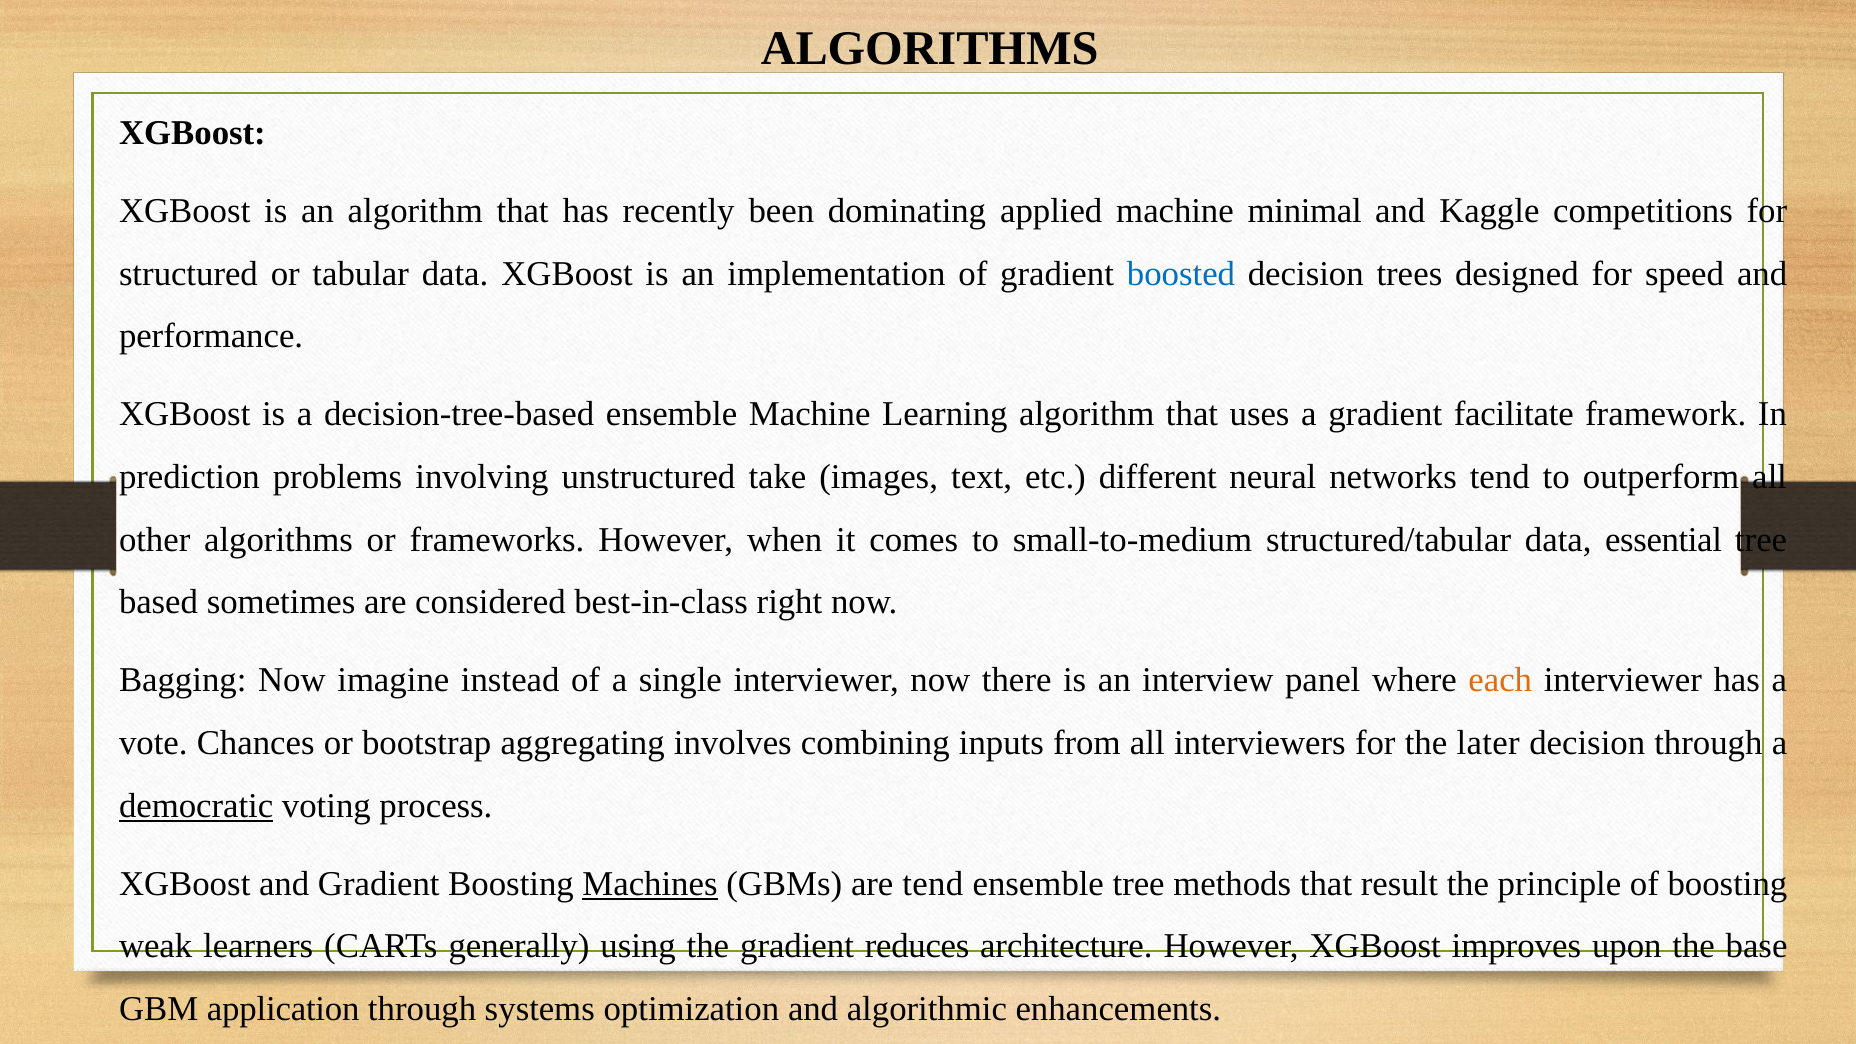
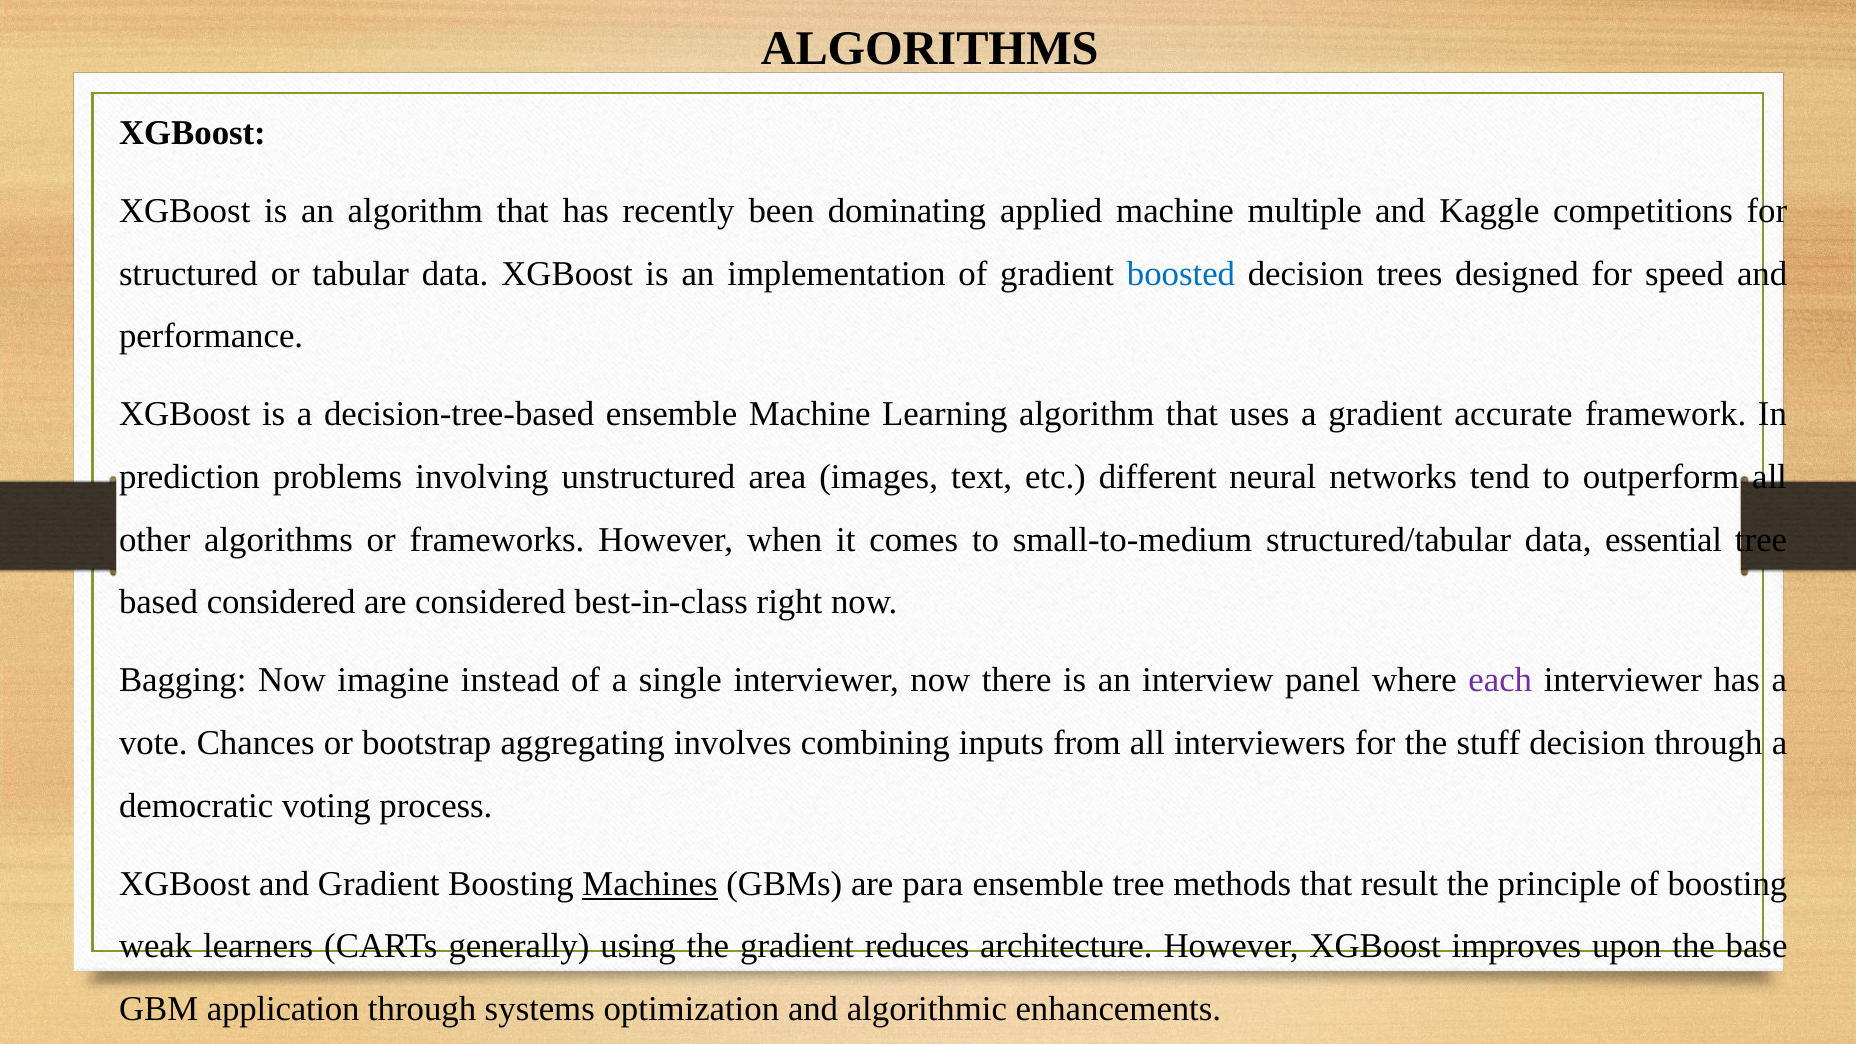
minimal: minimal -> multiple (1305, 211)
facilitate: facilitate -> accurate (1514, 414)
take: take -> area (777, 477)
based sometimes: sometimes -> considered (281, 602)
each colour: orange -> purple (1500, 680)
later: later -> stuff (1488, 743)
democratic underline: present -> none (196, 806)
are tend: tend -> para (933, 884)
